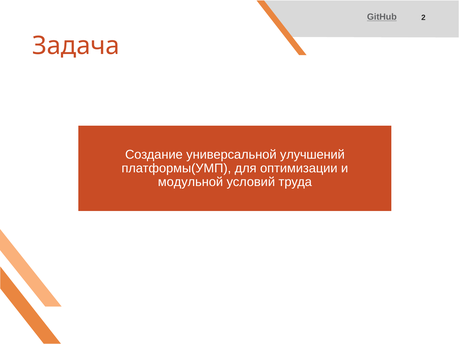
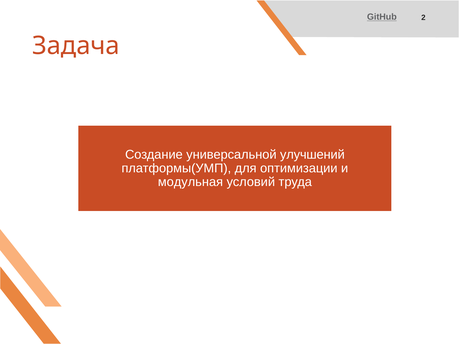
модульной: модульной -> модульная (190, 182)
